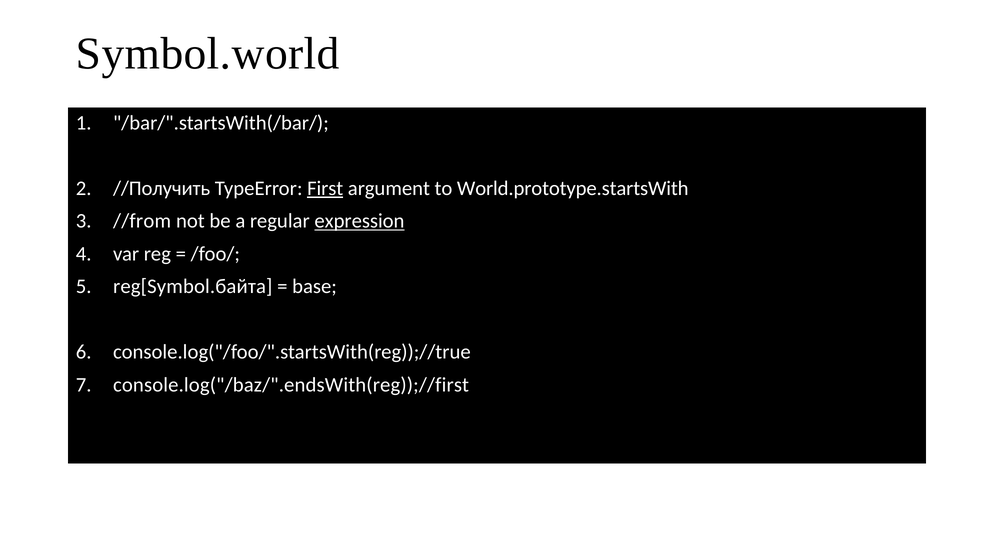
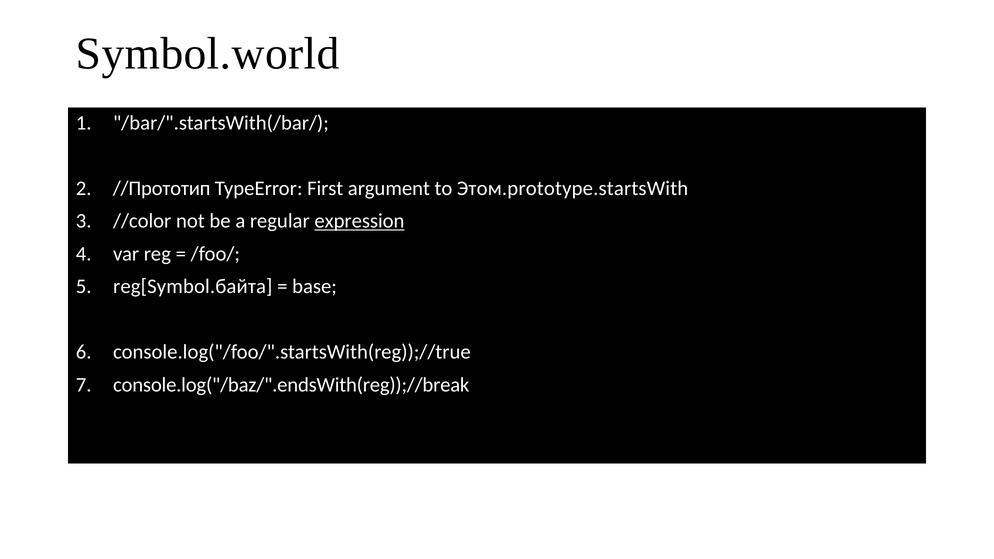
//Получить: //Получить -> //Прототип (162, 188)
First underline: present -> none (325, 188)
World.prototype.startsWith: World.prototype.startsWith -> Этом.prototype.startsWith (573, 188)
//from: //from -> //color (142, 221)
console.log("/baz/".endsWith(reg));//first: console.log("/baz/".endsWith(reg));//first -> console.log("/baz/".endsWith(reg));//break (291, 385)
